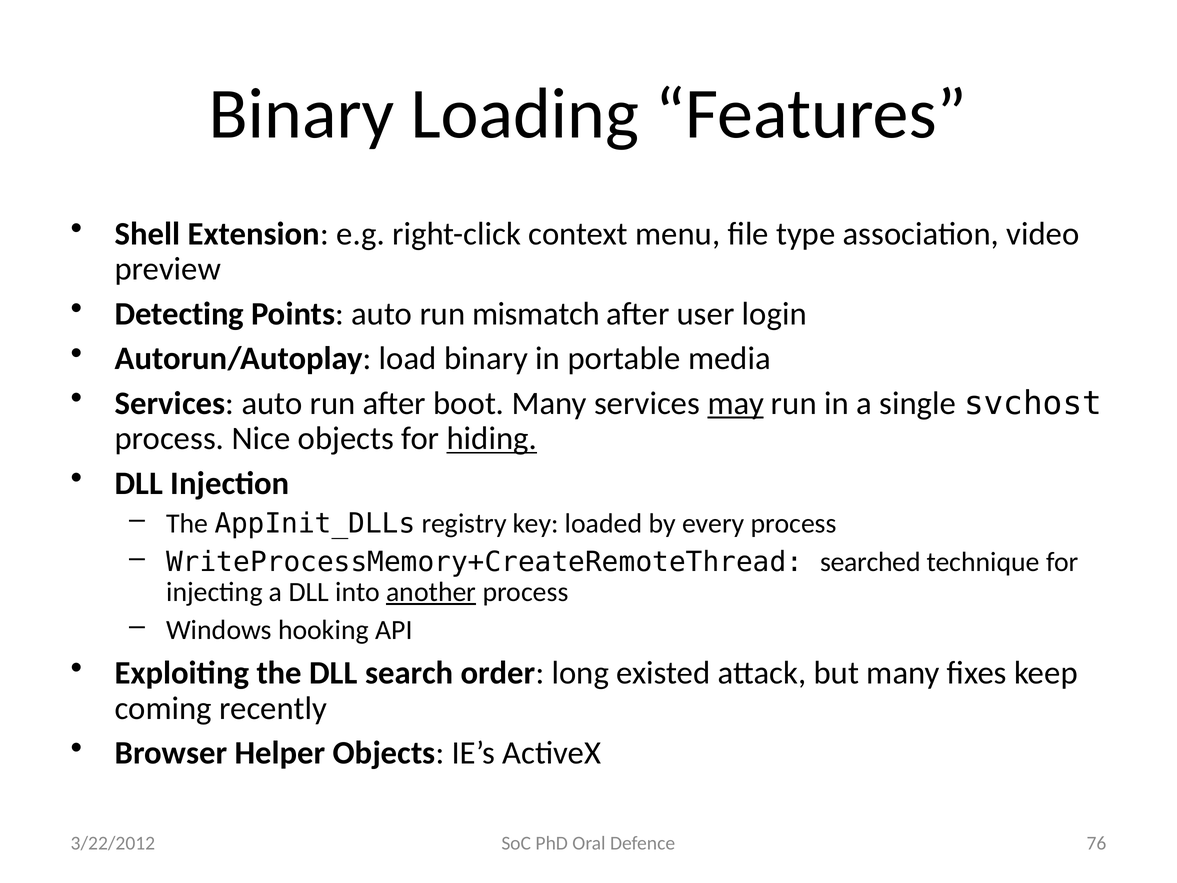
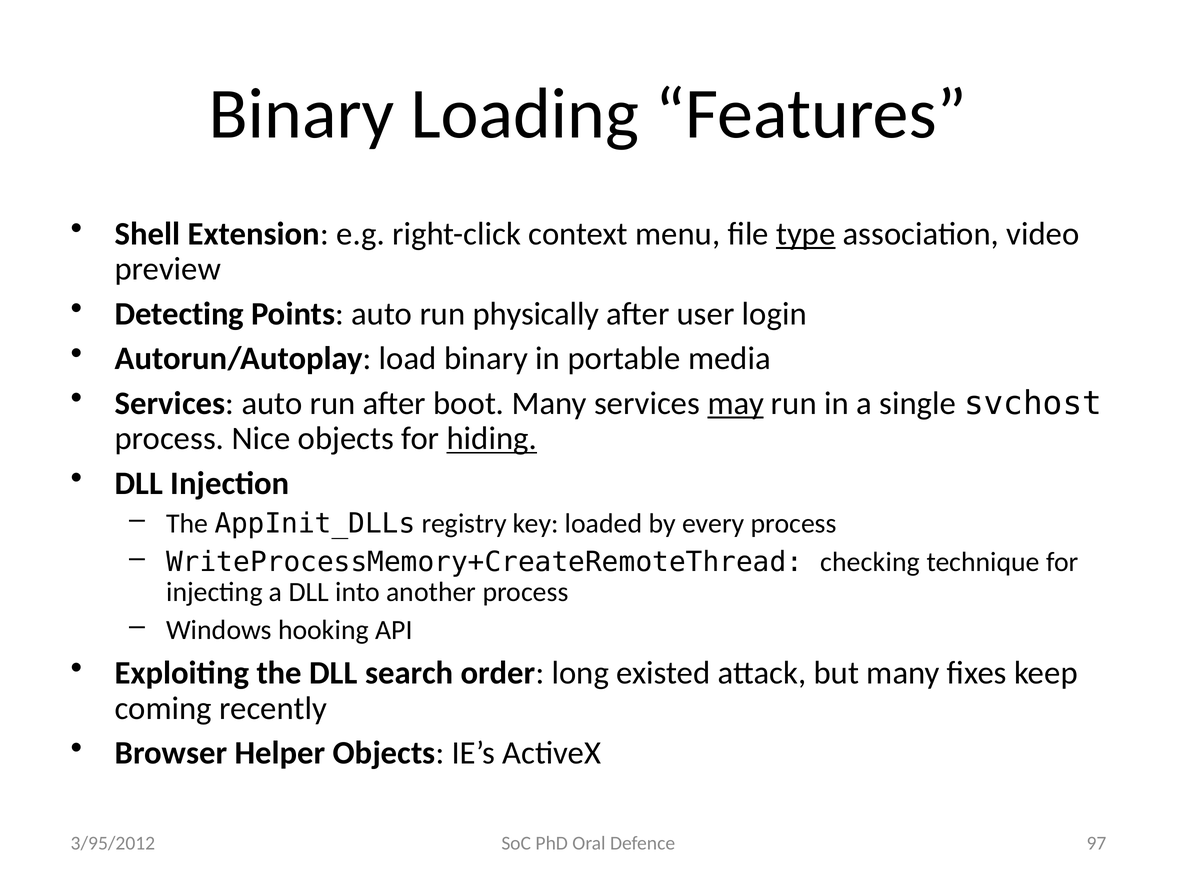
type underline: none -> present (806, 234)
mismatch: mismatch -> physically (536, 314)
searched: searched -> checking (870, 562)
another underline: present -> none (431, 592)
76: 76 -> 97 (1096, 843)
3/22/2012: 3/22/2012 -> 3/95/2012 (113, 843)
